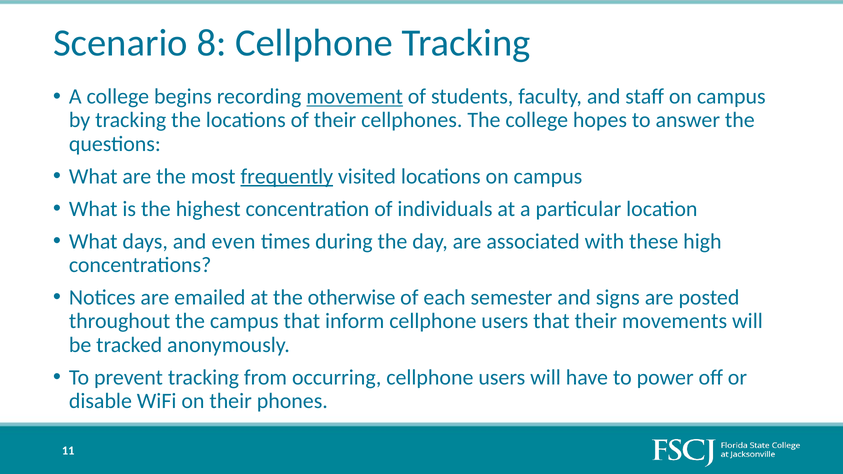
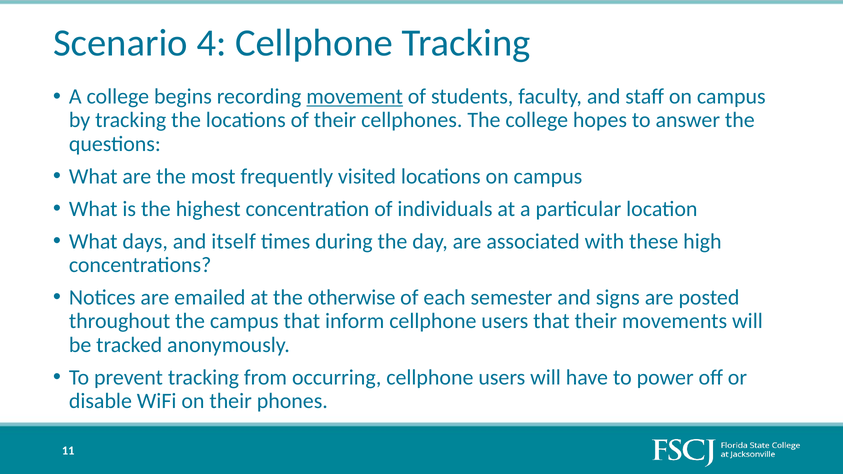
8: 8 -> 4 (211, 43)
frequently underline: present -> none (287, 176)
even: even -> itself (234, 241)
